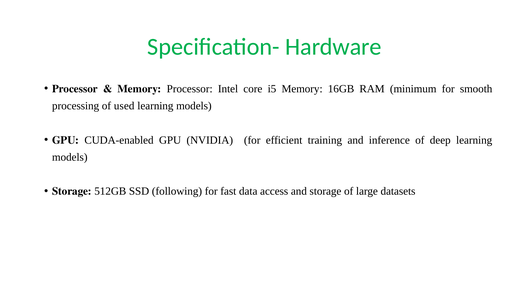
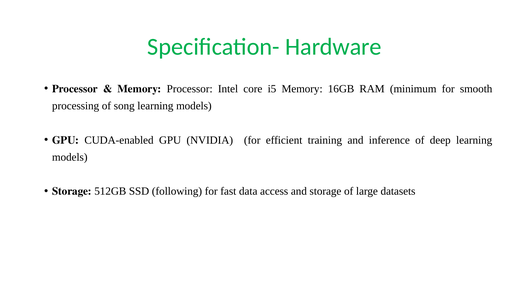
used: used -> song (124, 106)
